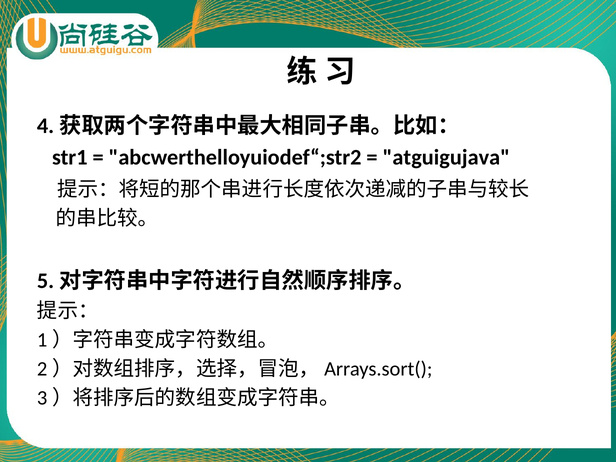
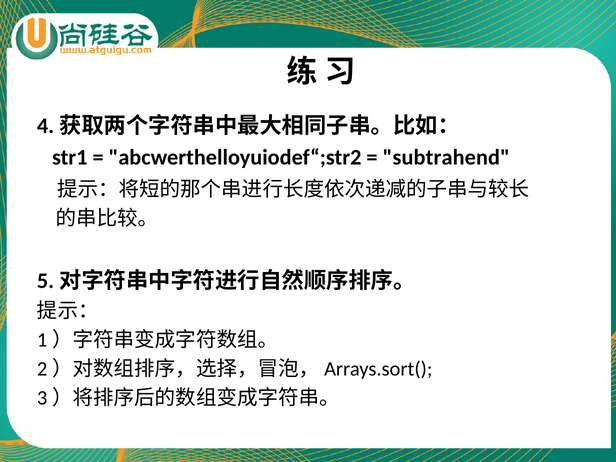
atguigujava: atguigujava -> subtrahend (446, 157)
